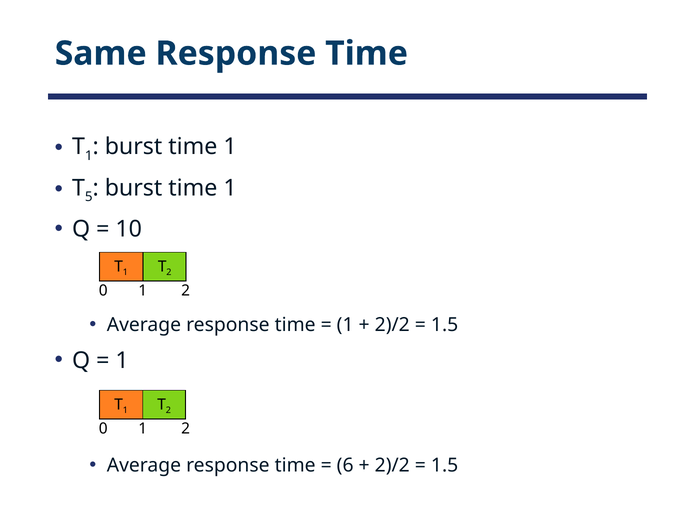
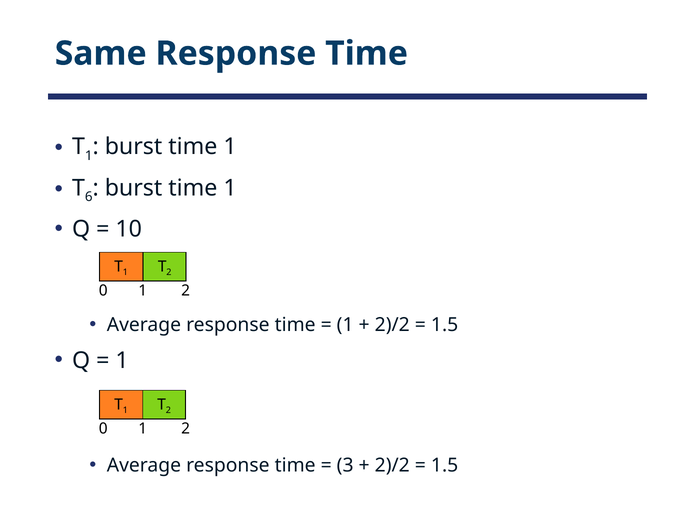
5: 5 -> 6 (89, 197)
6: 6 -> 3 (345, 465)
